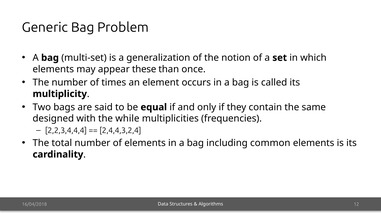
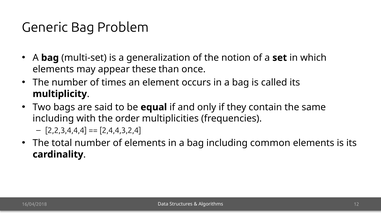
designed: designed -> including (53, 119)
while: while -> order (127, 119)
